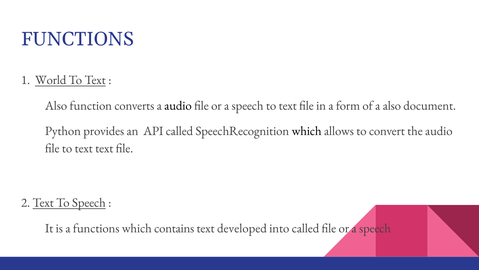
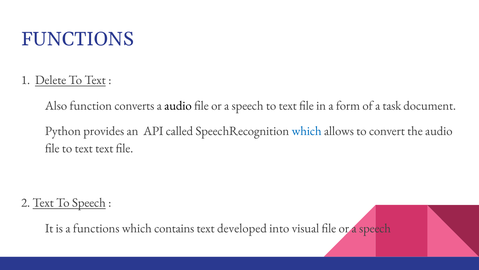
World: World -> Delete (51, 80)
a also: also -> task (392, 105)
which colour: black -> blue (307, 131)
into called: called -> visual (305, 228)
